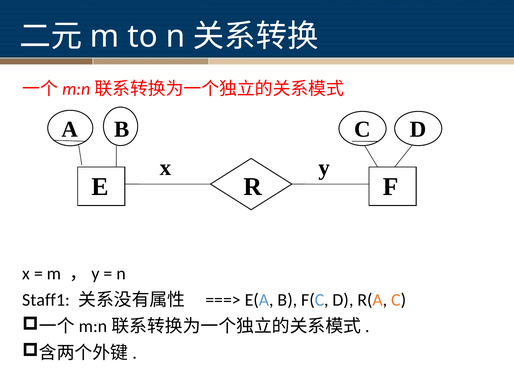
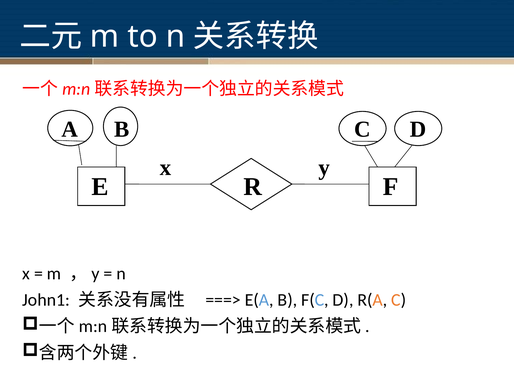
Staff1: Staff1 -> John1 (46, 300)
